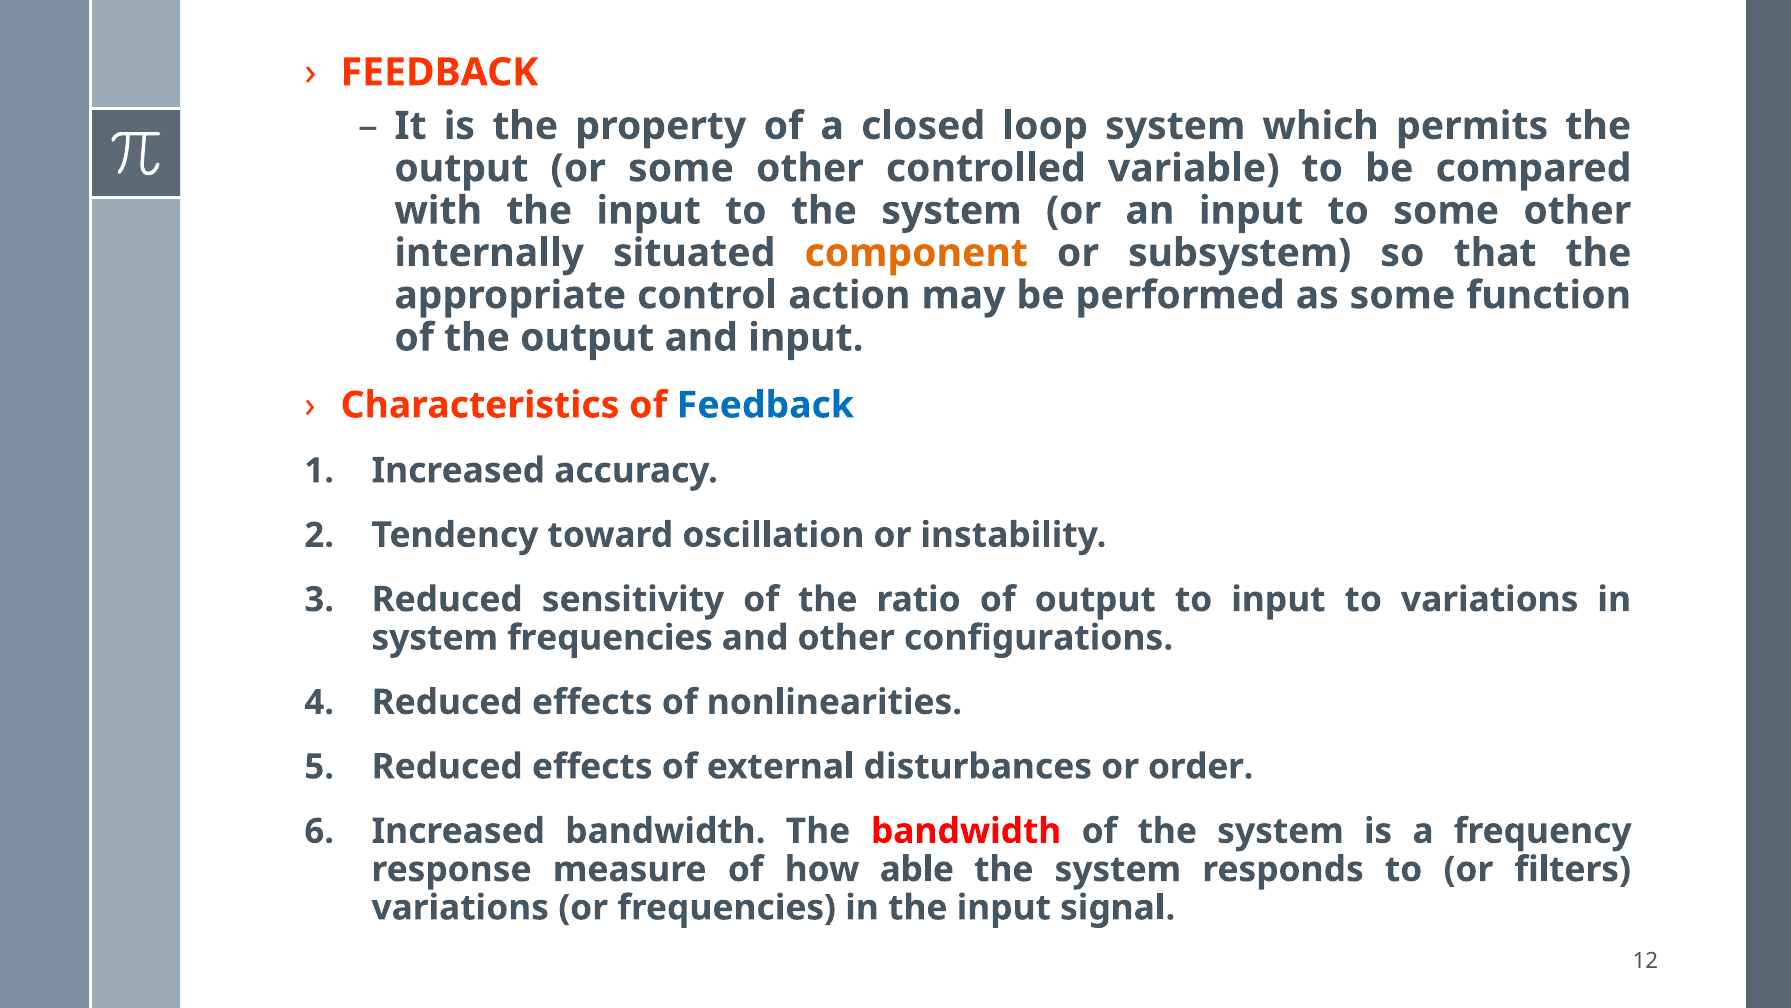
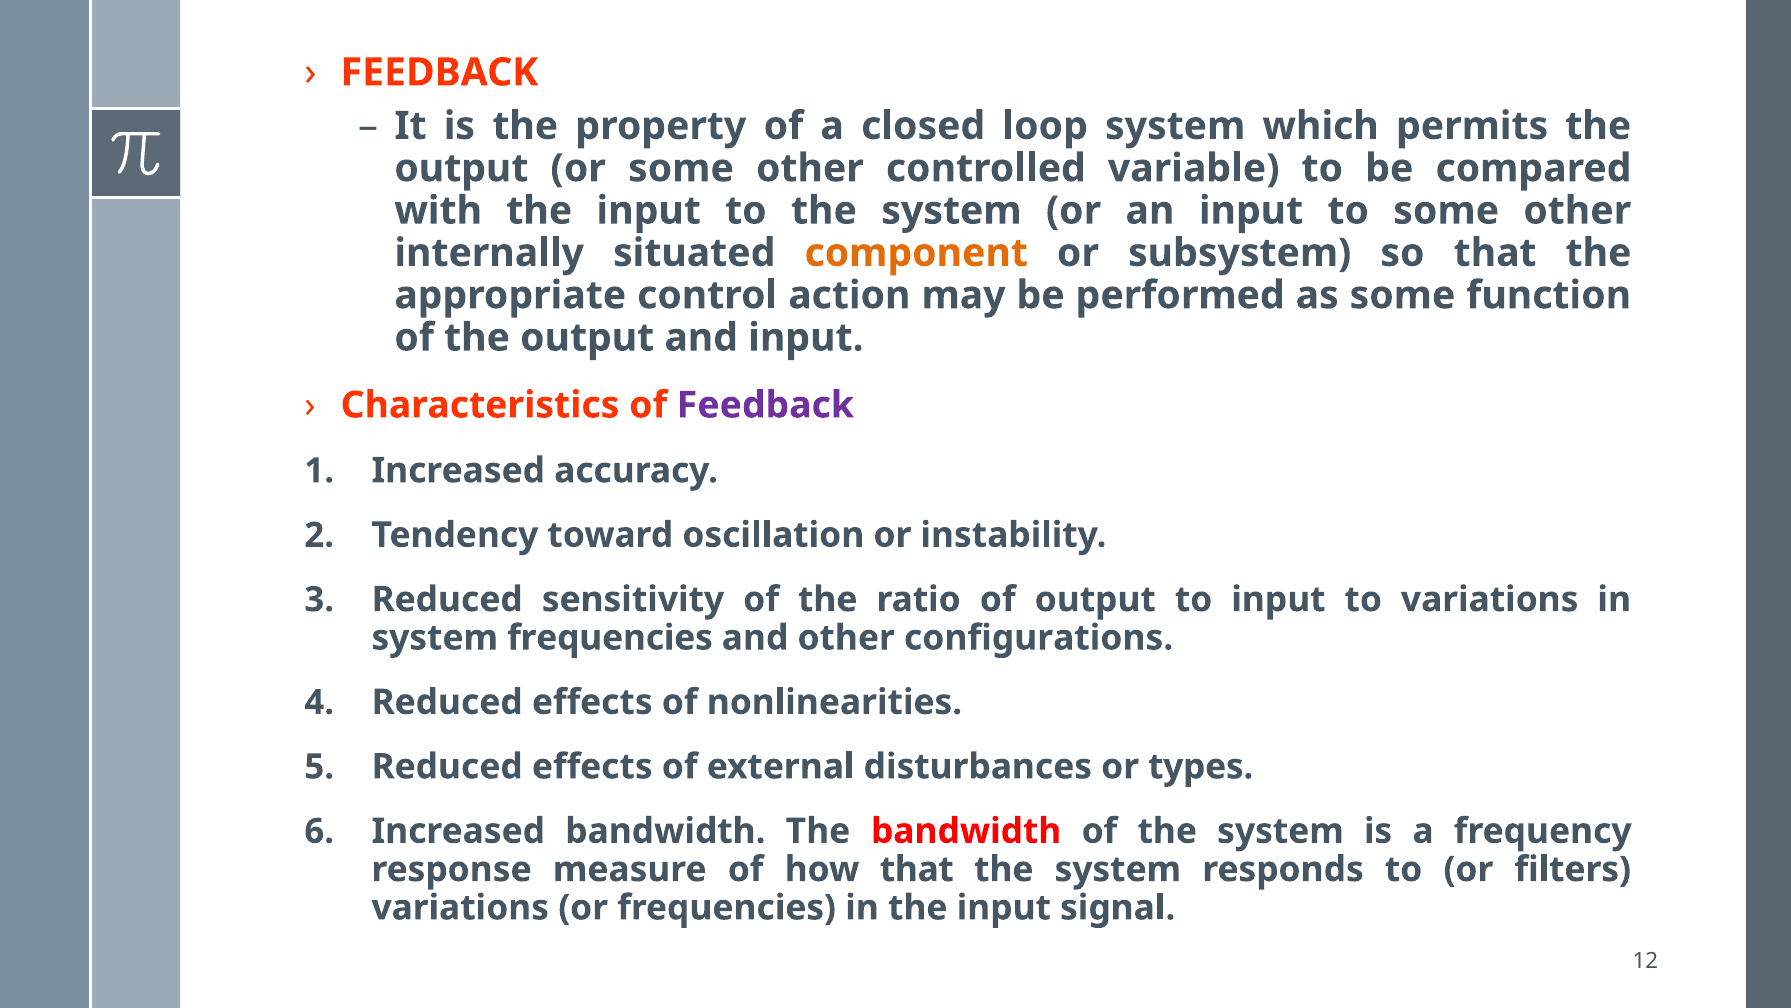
Feedback colour: blue -> purple (765, 405)
order: order -> types (1201, 766)
how able: able -> that (917, 869)
